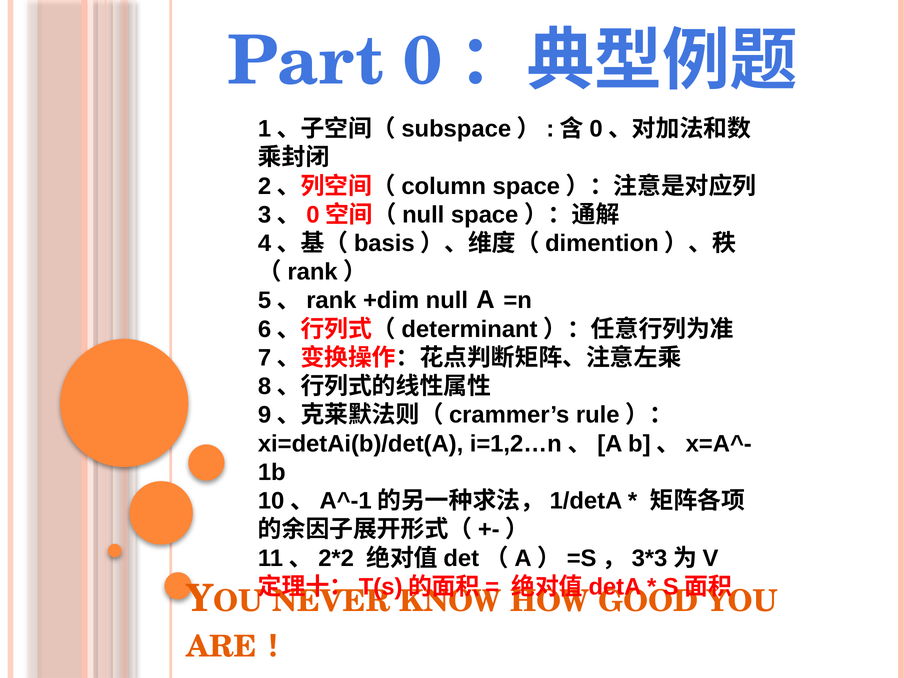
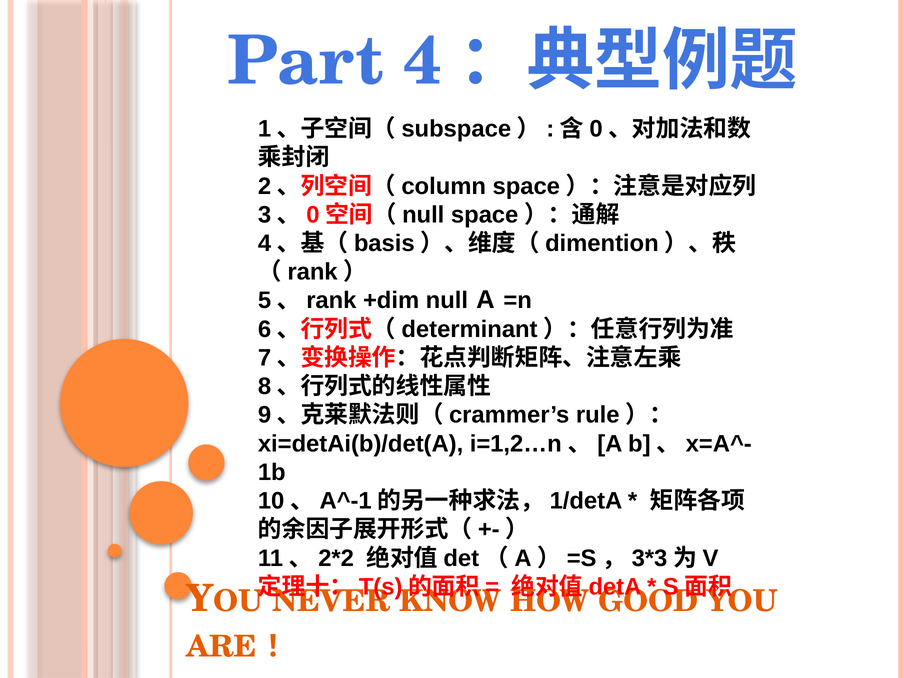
0: 0 -> 4 (423, 61)
